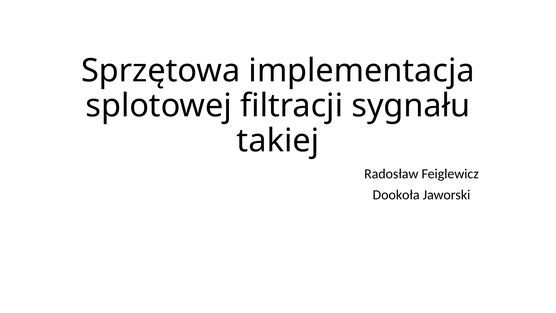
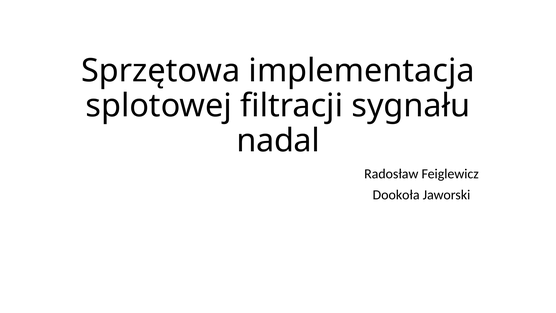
takiej: takiej -> nadal (278, 141)
